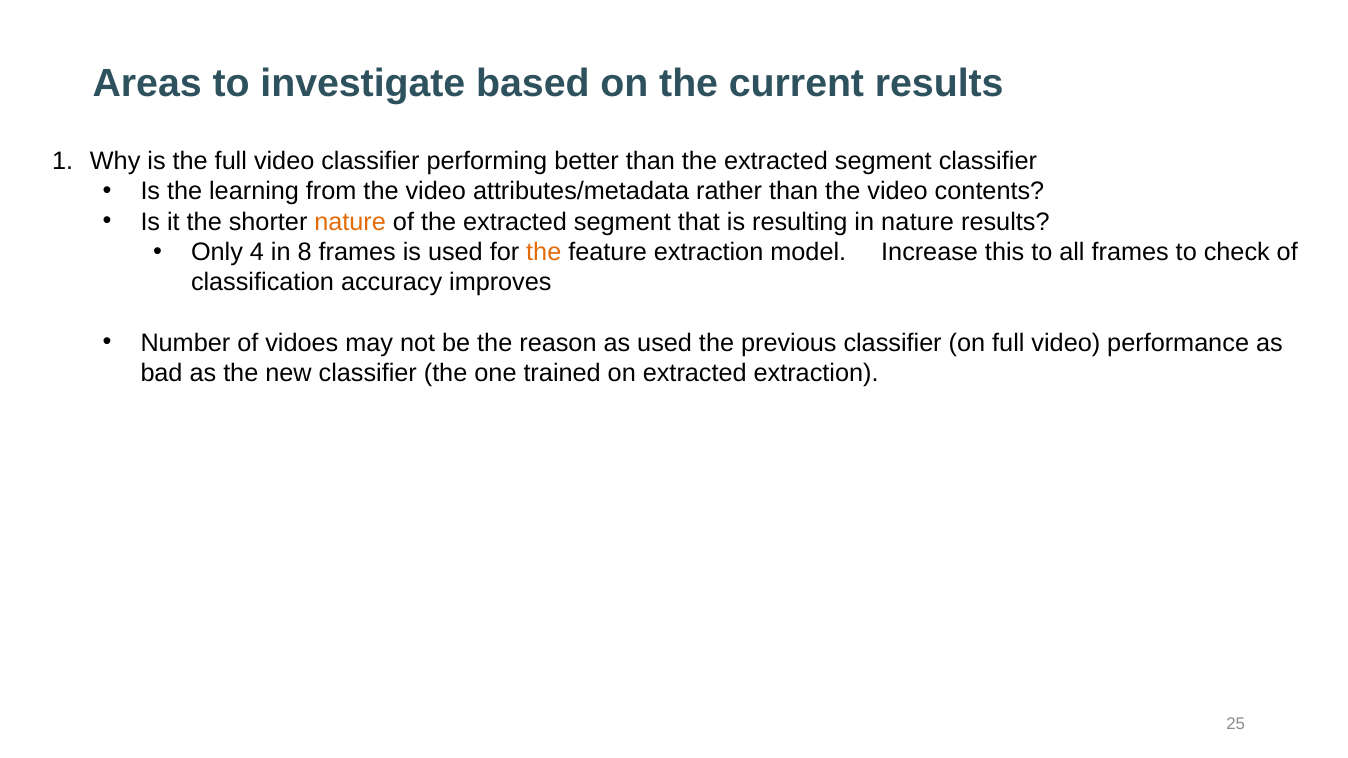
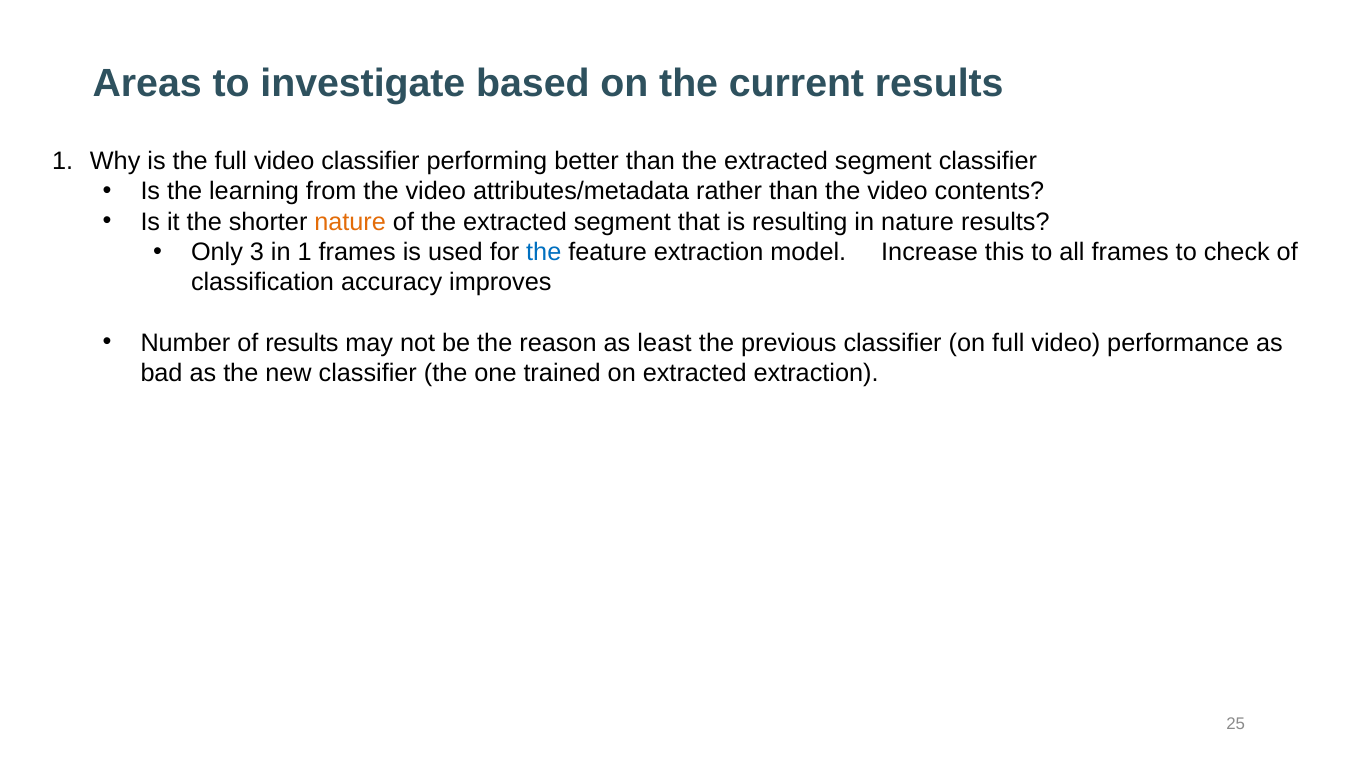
4: 4 -> 3 (257, 252)
in 8: 8 -> 1 (305, 252)
the colour: orange -> blue (544, 252)
of vidoes: vidoes -> results (302, 343)
as used: used -> least (664, 343)
